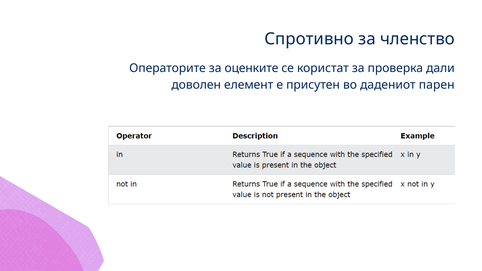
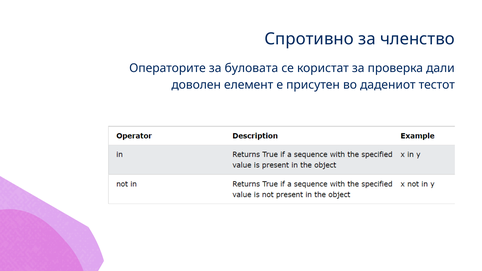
оценките: оценките -> буловата (251, 68)
парен: парен -> тестот (437, 85)
